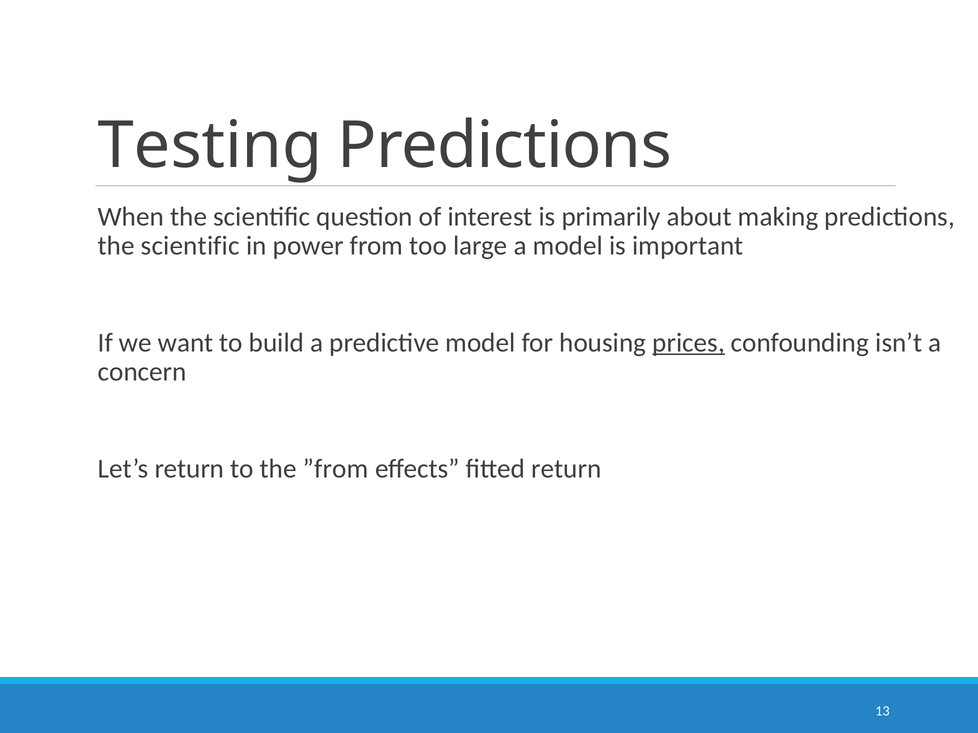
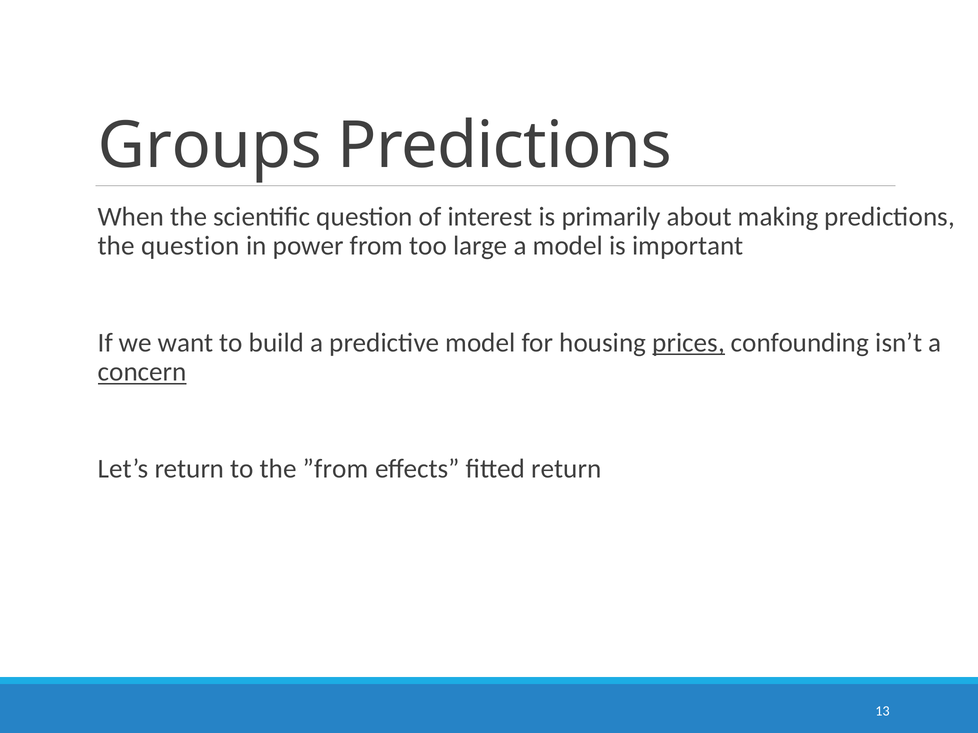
Testing: Testing -> Groups (210, 146)
scientific: scientific -> question (190, 246)
concern underline: none -> present (142, 372)
